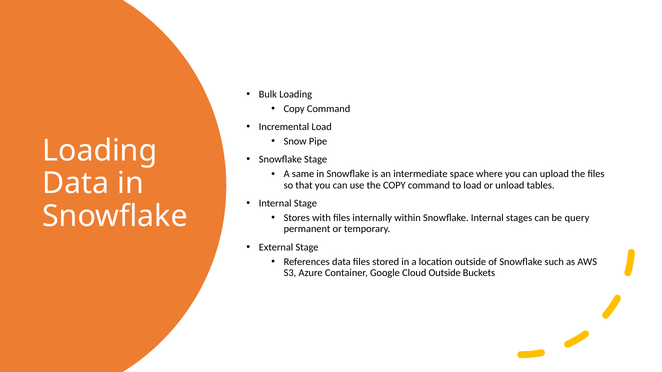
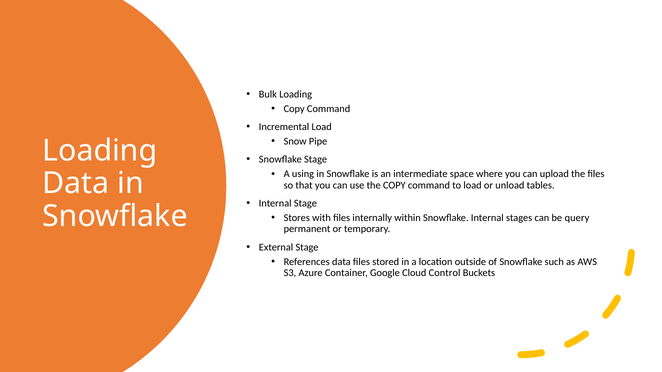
same: same -> using (303, 174)
Cloud Outside: Outside -> Control (445, 273)
